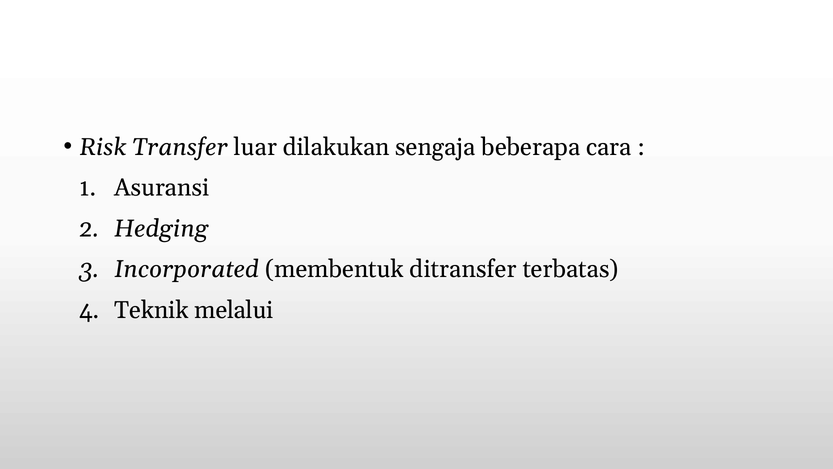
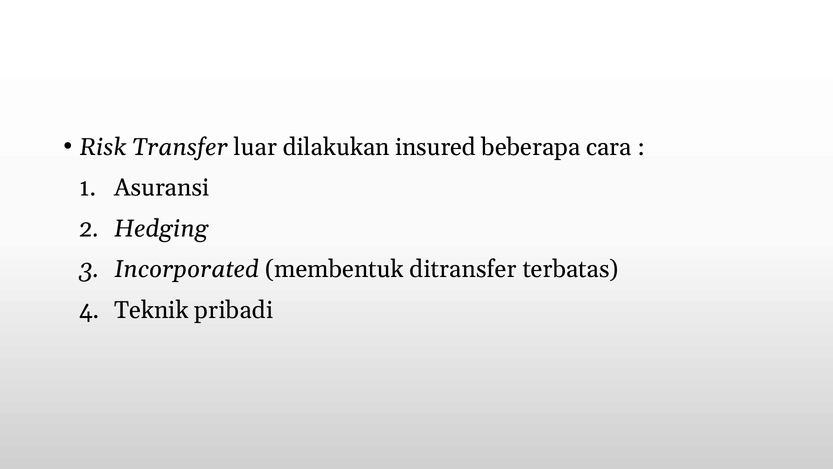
sengaja: sengaja -> insured (436, 147)
melalui: melalui -> pribadi (234, 310)
